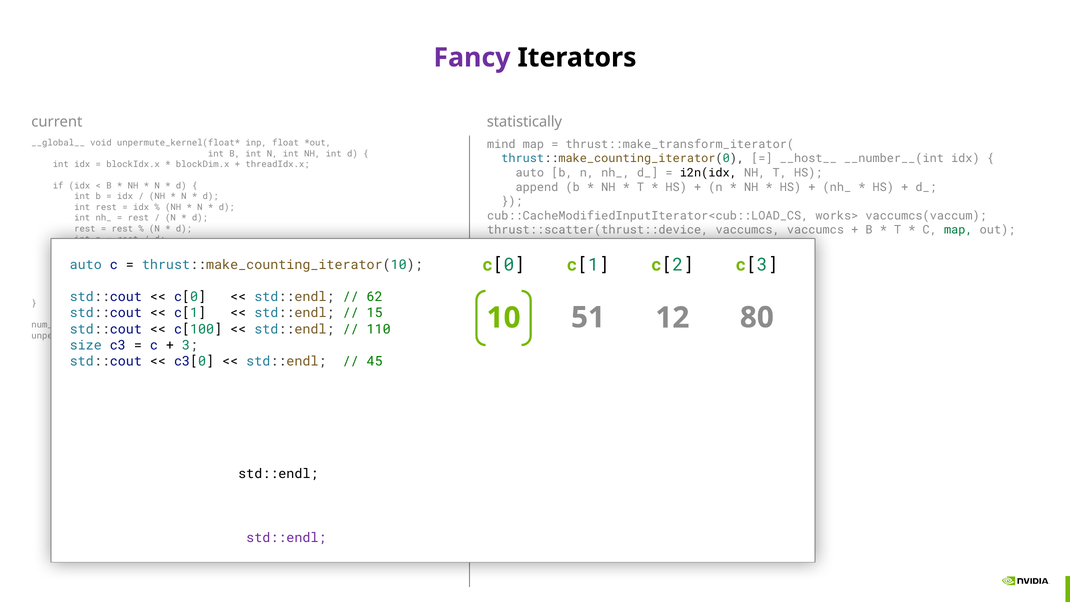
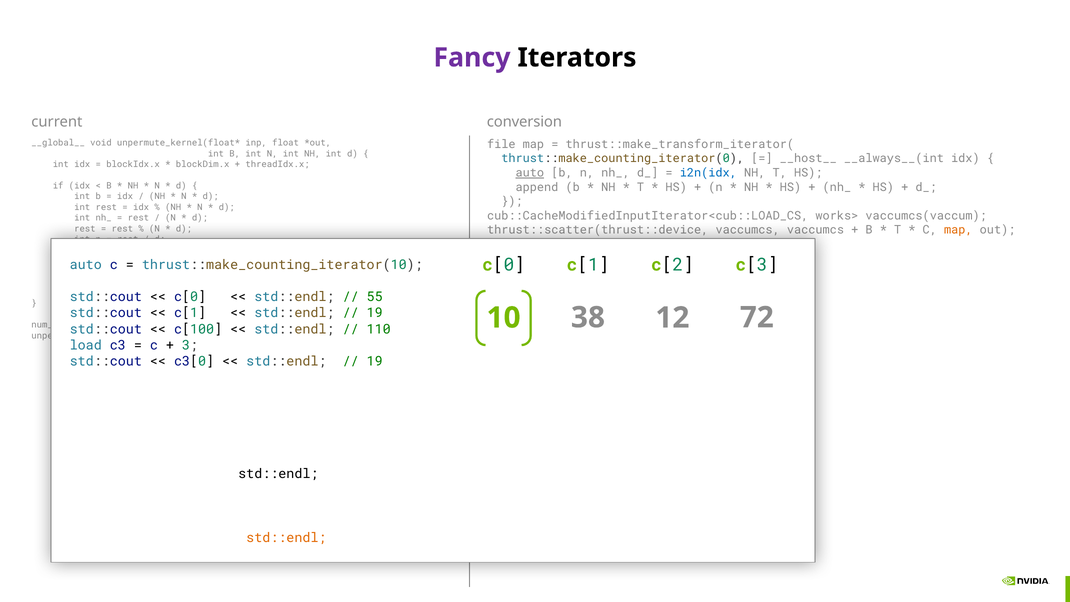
statistically: statistically -> conversion (524, 122)
mind: mind -> file (501, 144)
__number__(int: __number__(int -> __always__(int (894, 159)
auto underline: none -> present (530, 173)
i2n(idx colour: black -> blue (708, 173)
map colour: green -> orange (958, 230)
62: 62 -> 55 (375, 297)
15: 15 -> 19 (375, 313)
51: 51 -> 38 (588, 317)
80: 80 -> 72 (757, 317)
size: size -> load (86, 345)
45: 45 -> 19 (375, 361)
std::endl colour: purple -> orange (286, 538)
